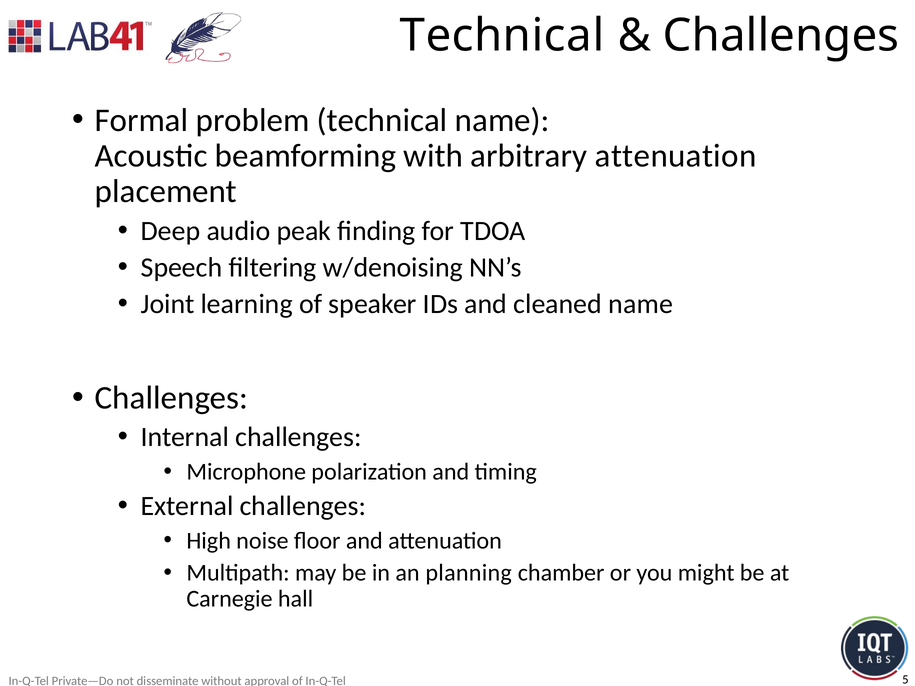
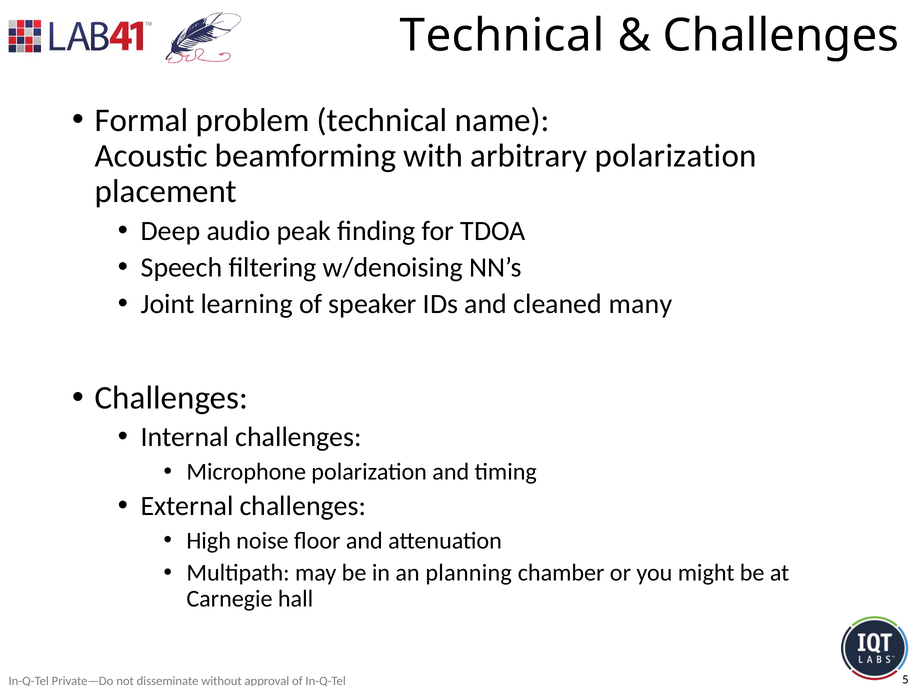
arbitrary attenuation: attenuation -> polarization (676, 156)
cleaned name: name -> many (640, 304)
